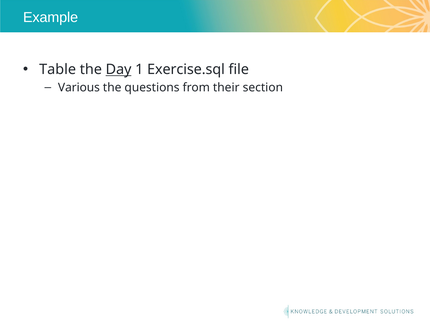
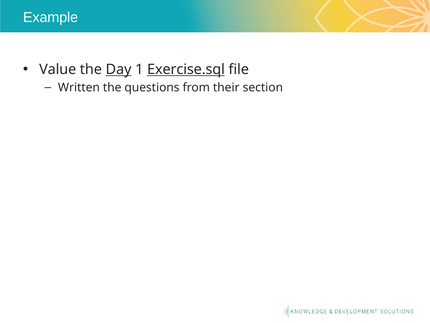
Table: Table -> Value (58, 69)
Exercise.sql underline: none -> present (186, 69)
Various: Various -> Written (79, 87)
